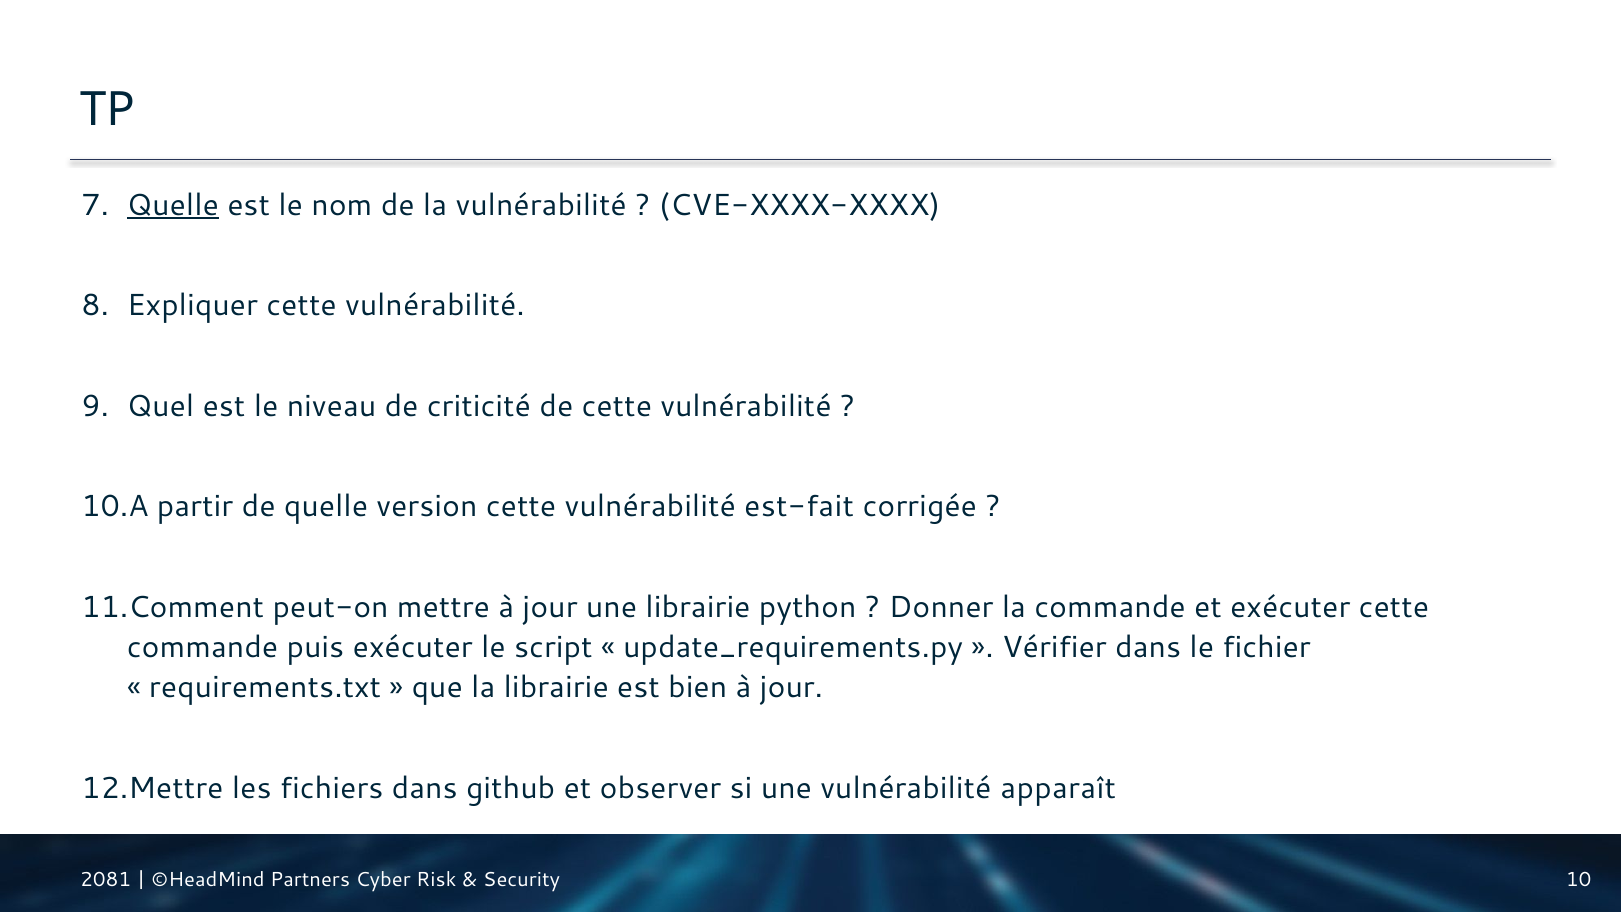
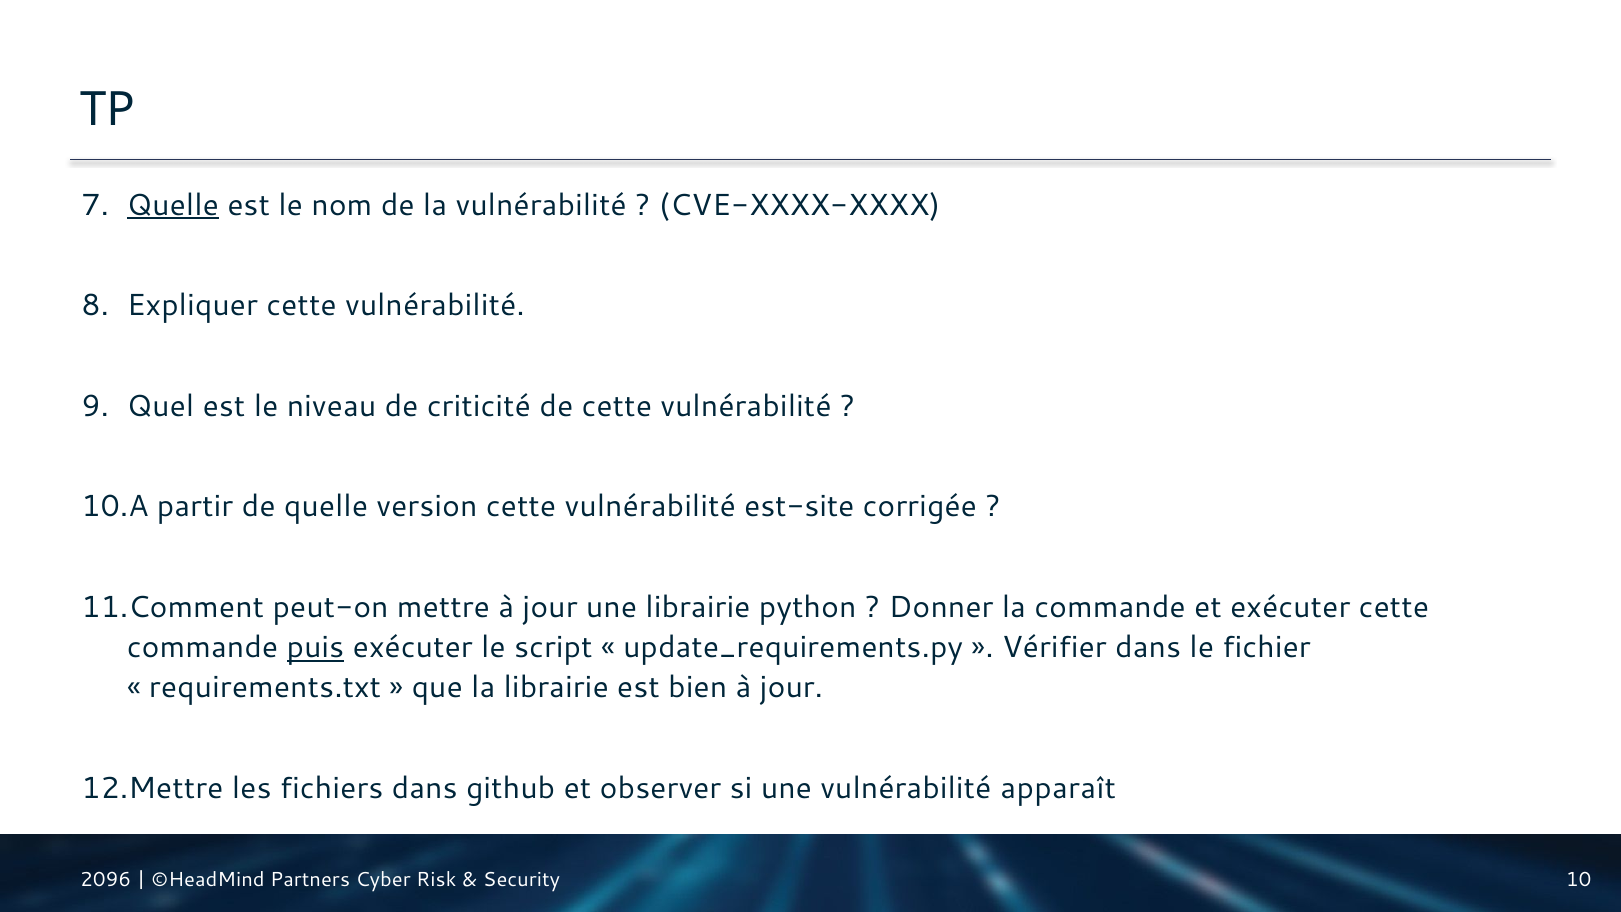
est-fait: est-fait -> est-site (799, 507)
puis underline: none -> present (315, 647)
2081: 2081 -> 2096 (106, 880)
